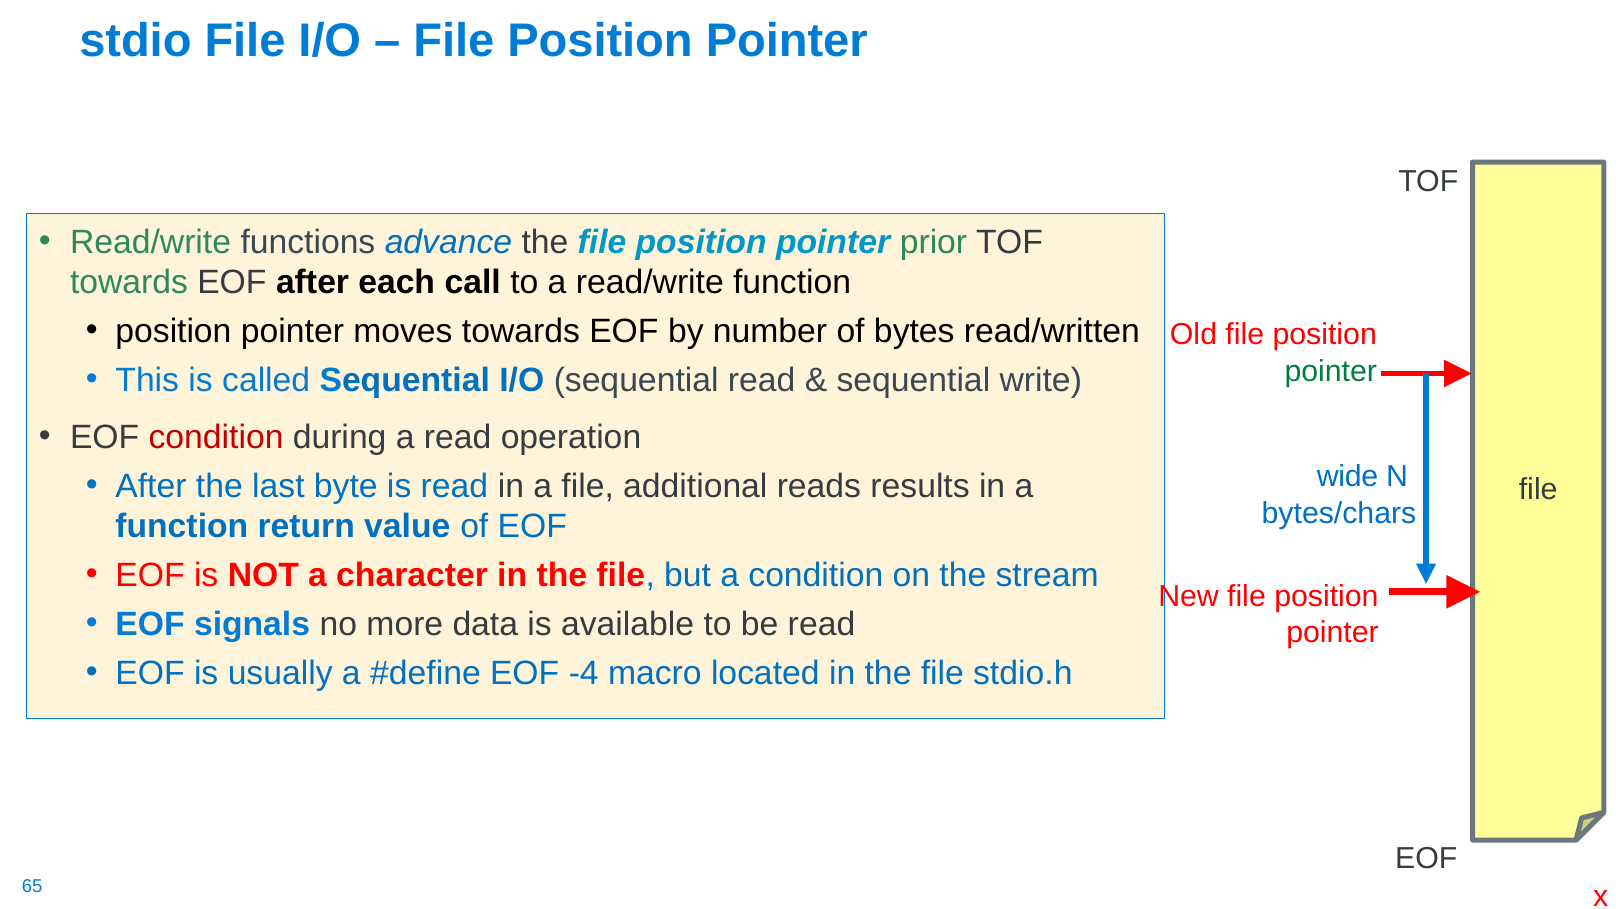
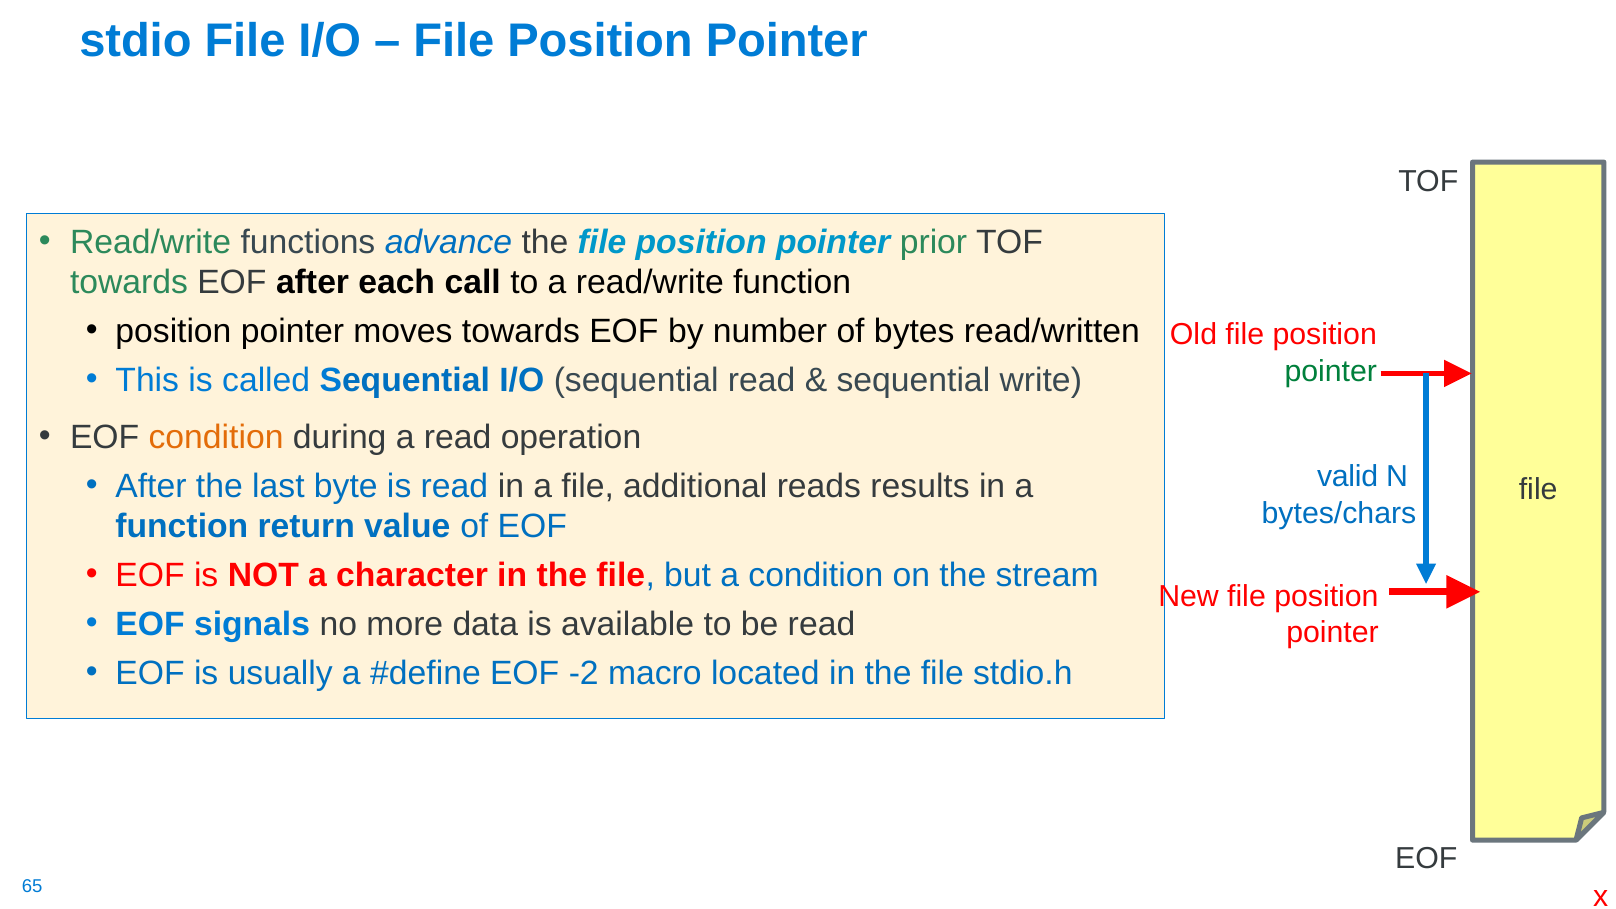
condition colour: red -> orange (216, 437)
wide: wide -> valid (1348, 477)
-4: -4 -> -2 (584, 673)
